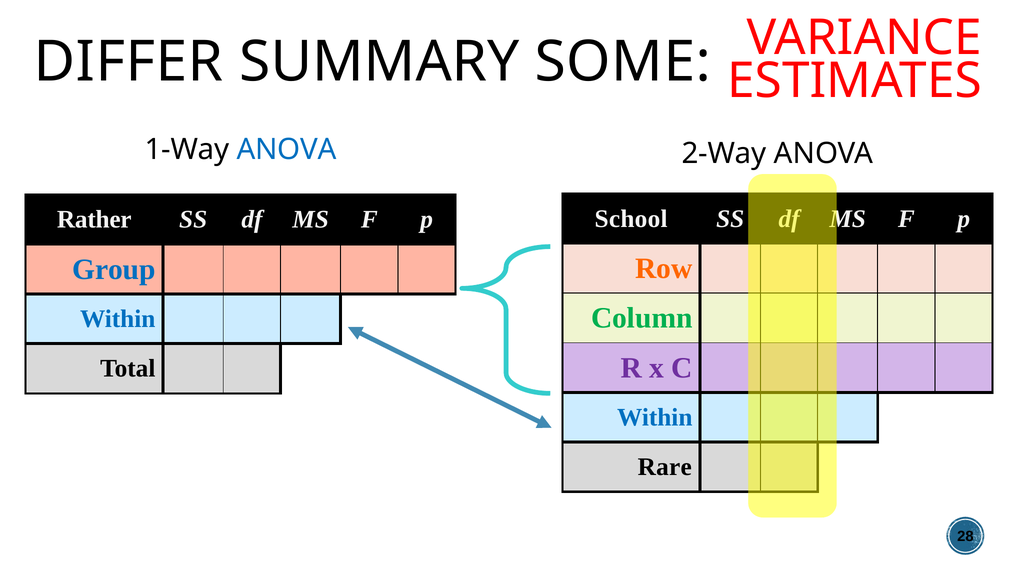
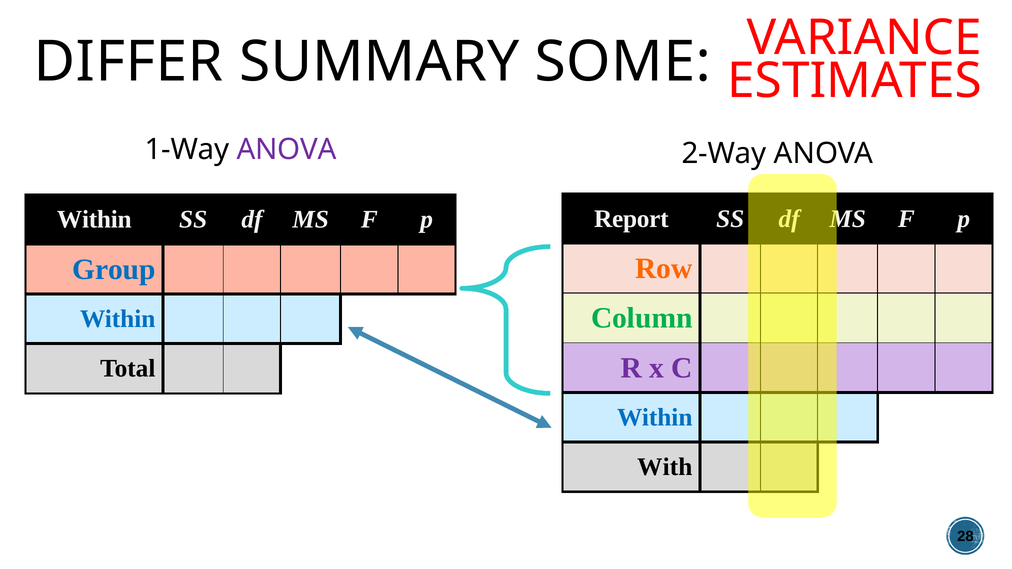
ANOVA colour: blue -> purple (287, 150)
School: School -> Report (631, 219)
Rather: Rather -> Within (94, 220)
Rare: Rare -> With (665, 467)
